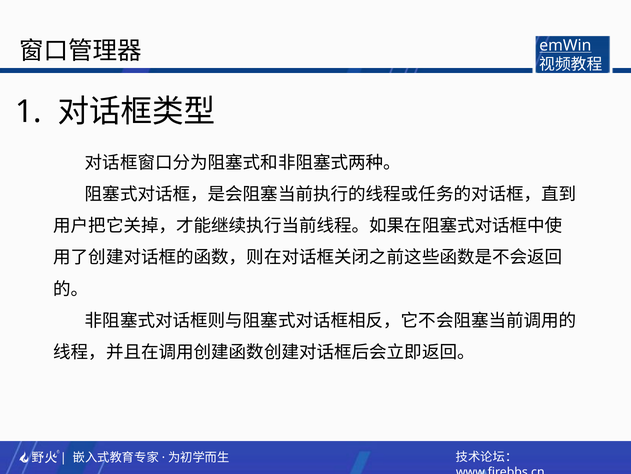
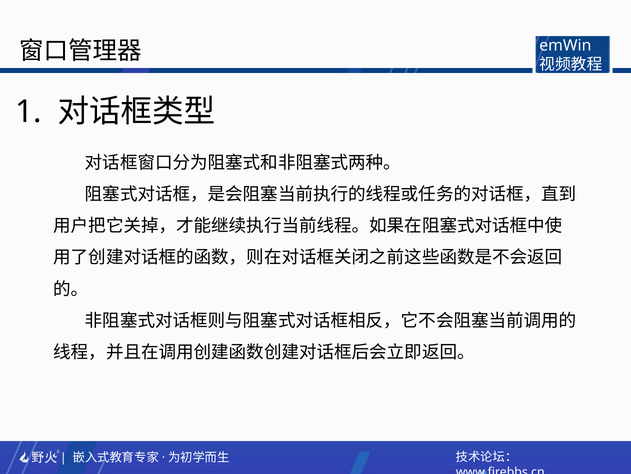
emWin underline: present -> none (565, 45)
